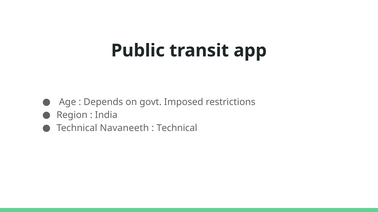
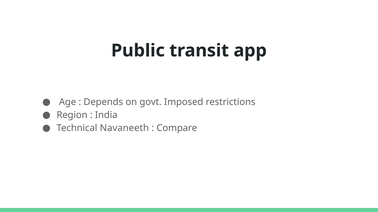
Technical: Technical -> Compare (177, 128)
